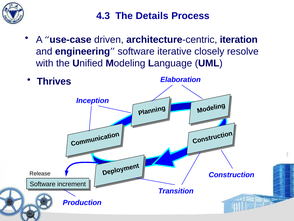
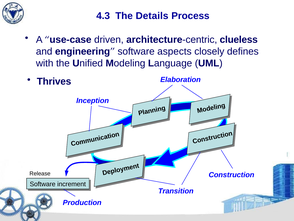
iteration: iteration -> clueless (239, 40)
iterative: iterative -> aspects (174, 51)
resolve: resolve -> defines (243, 51)
